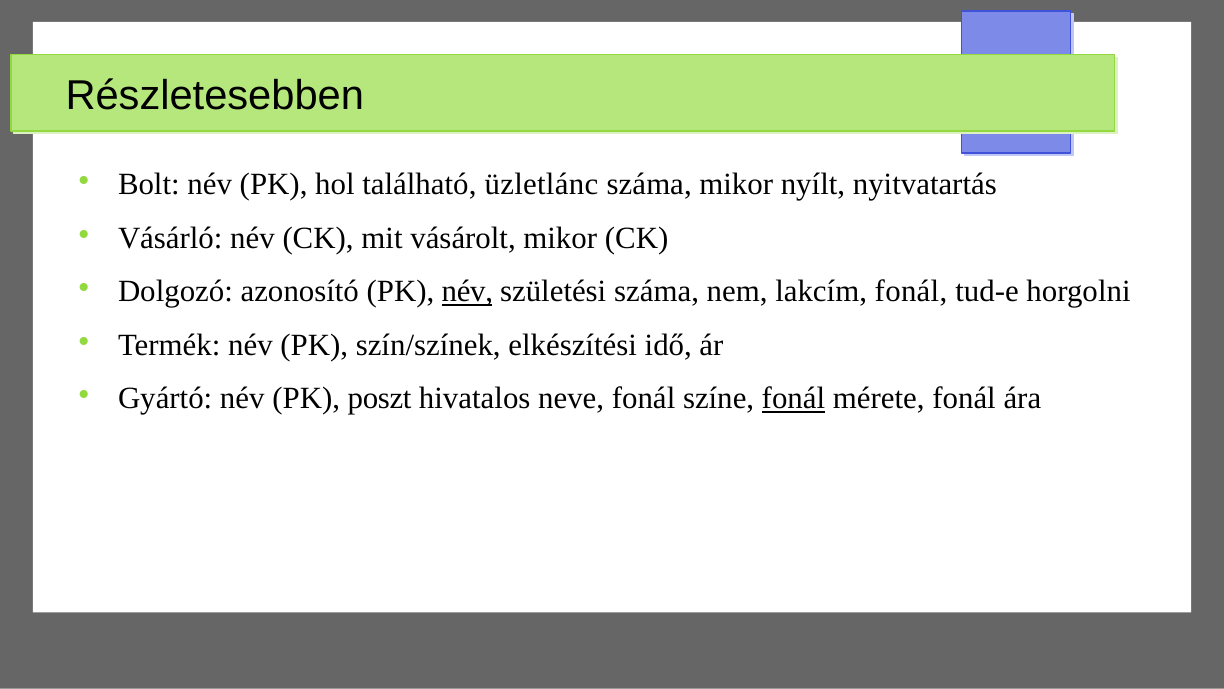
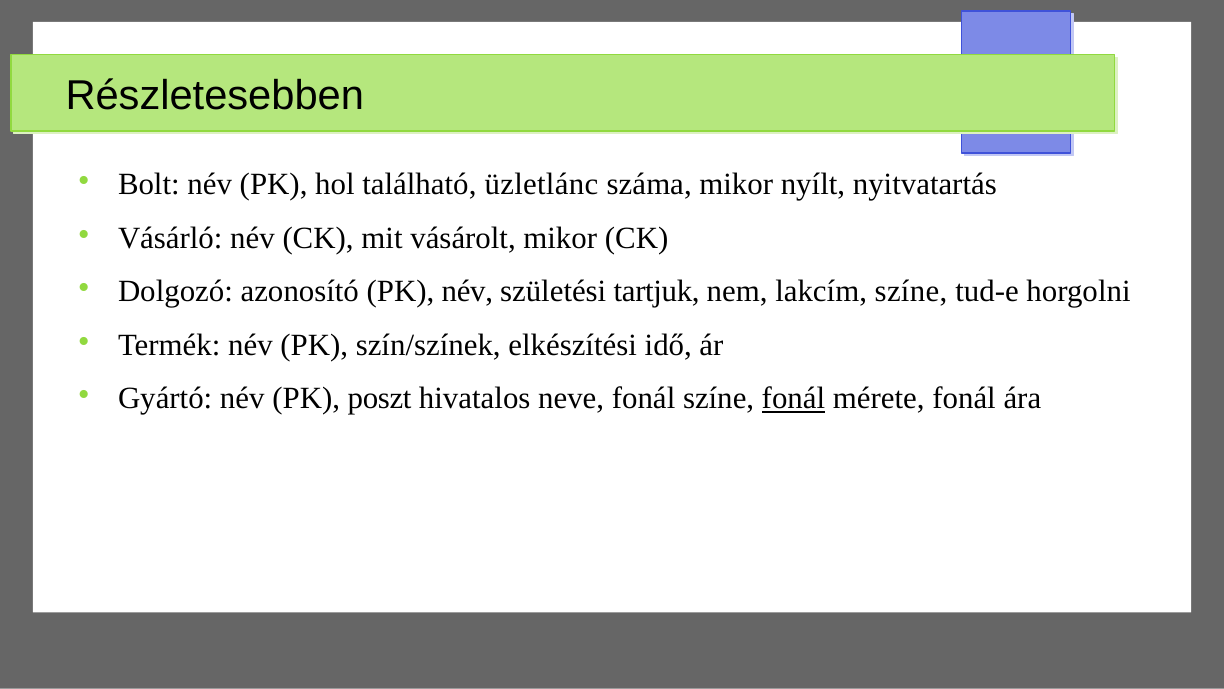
név underline: present -> none (467, 291)
születési száma: száma -> tartjuk (657, 291)
lakcím fonál: fonál -> színe (911, 291)
